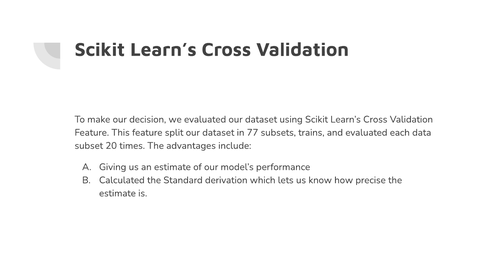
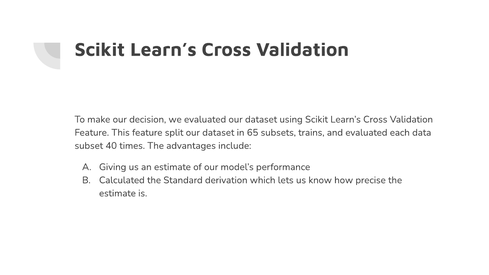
77: 77 -> 65 (253, 133)
20: 20 -> 40 (111, 146)
